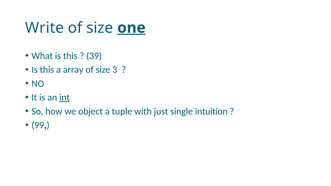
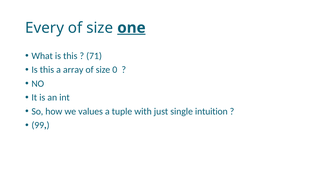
Write: Write -> Every (45, 28)
39: 39 -> 71 (94, 56)
3: 3 -> 0 (115, 70)
int underline: present -> none (64, 98)
object: object -> values (91, 111)
